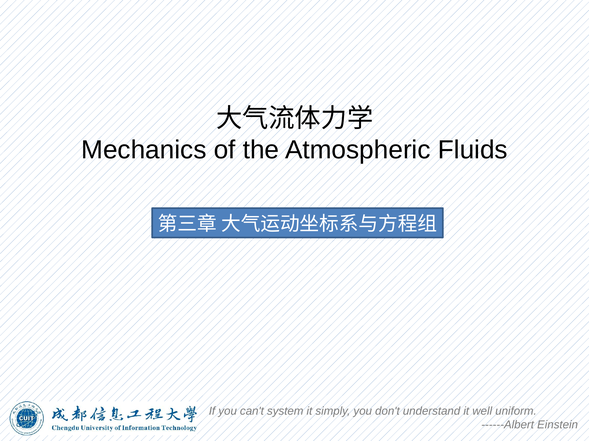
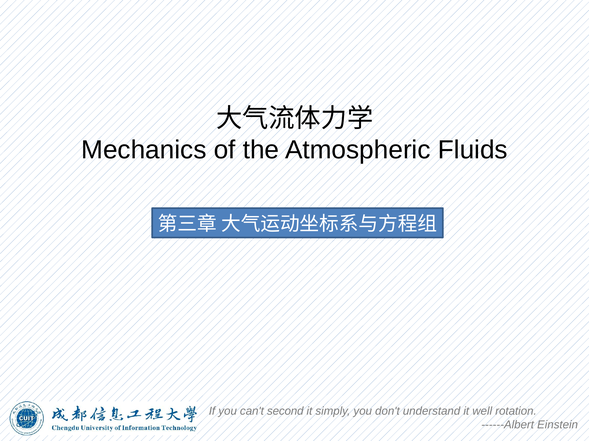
system: system -> second (285, 412)
uniform: uniform -> rotation (516, 412)
